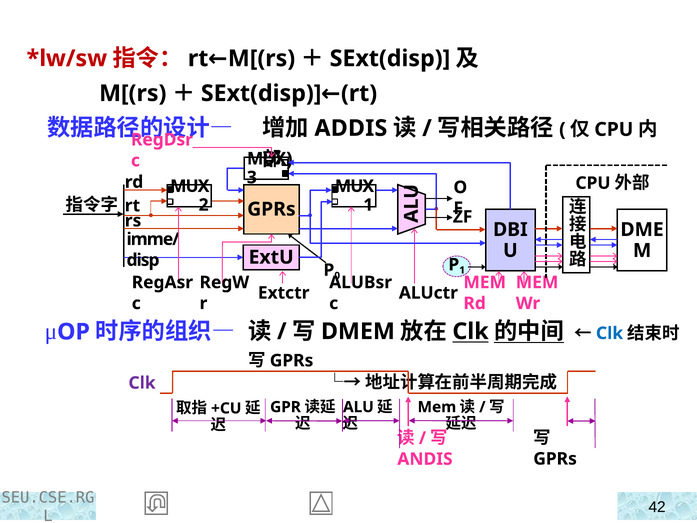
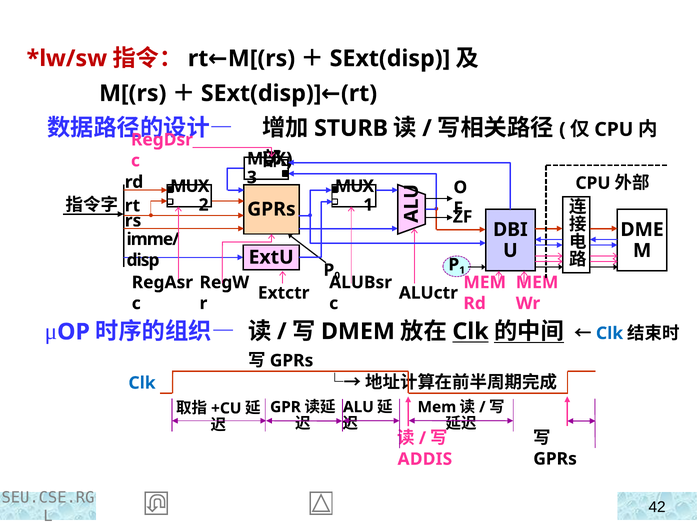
ADDIS: ADDIS -> STURB (351, 128)
Clk colour: purple -> blue (142, 383)
ANDIS: ANDIS -> ADDIS (425, 459)
